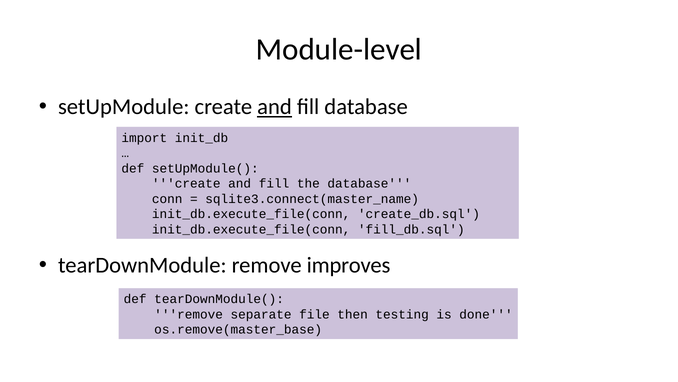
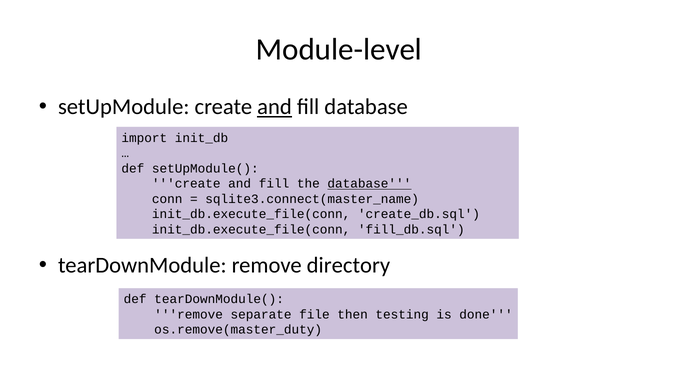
database underline: none -> present (369, 183)
improves: improves -> directory (348, 265)
os.remove(master_base: os.remove(master_base -> os.remove(master_duty (238, 329)
